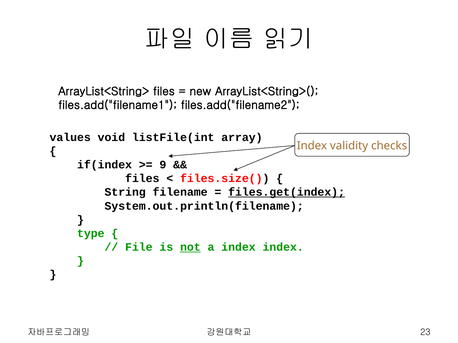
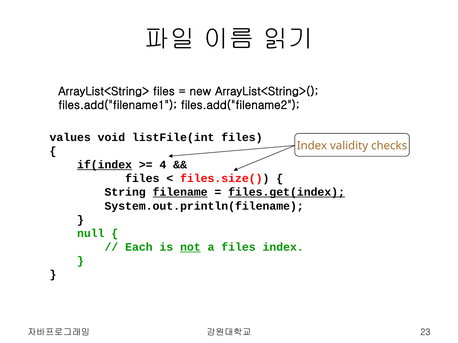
listFile(int array: array -> files (242, 138)
if(index underline: none -> present (105, 165)
9: 9 -> 4 (163, 165)
filename underline: none -> present (180, 192)
type: type -> null (91, 234)
File: File -> Each (139, 247)
a index: index -> files (238, 247)
